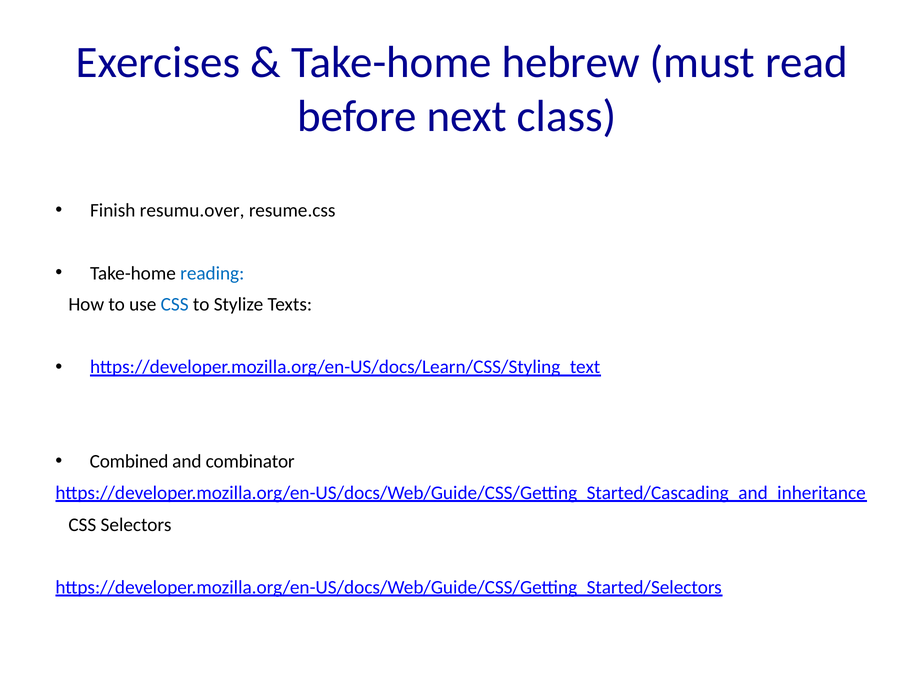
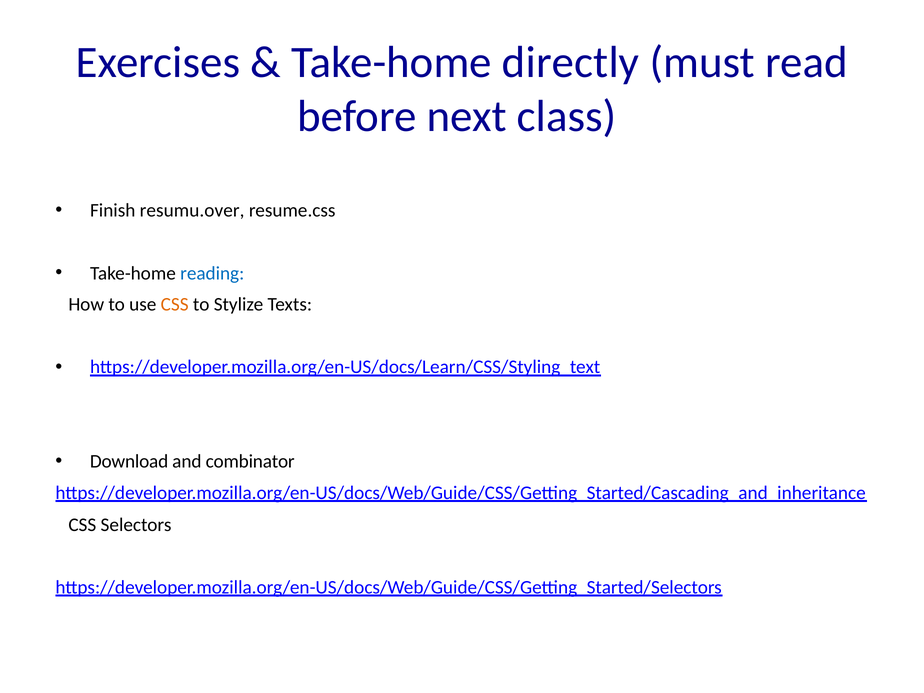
hebrew: hebrew -> directly (571, 62)
CSS colour: blue -> orange (175, 304)
Combined: Combined -> Download (129, 462)
